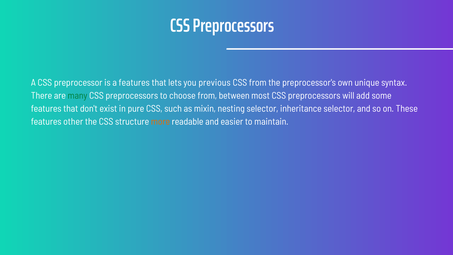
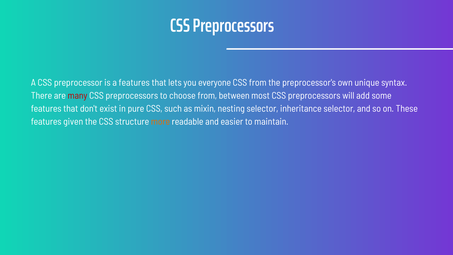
previous: previous -> everyone (215, 83)
many colour: green -> red (78, 96)
other: other -> given (73, 122)
